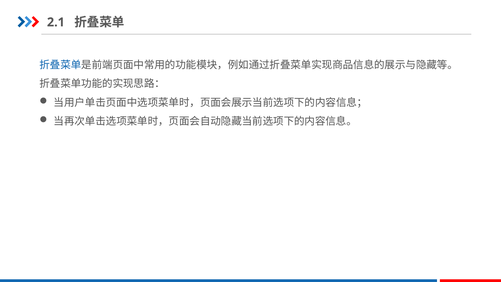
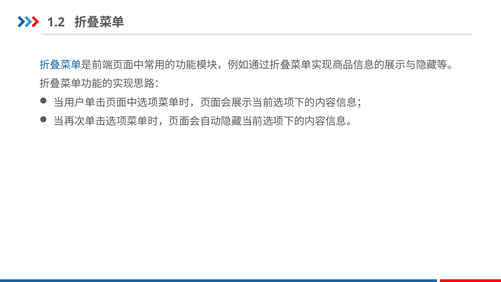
2.1: 2.1 -> 1.2 (56, 22)
